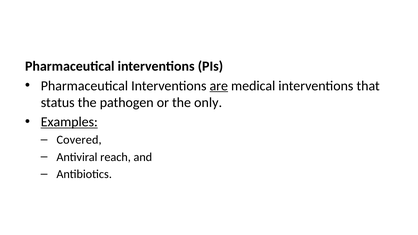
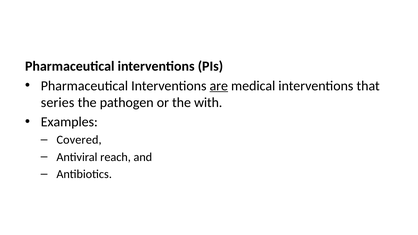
status: status -> series (58, 103)
only: only -> with (208, 103)
Examples underline: present -> none (69, 122)
